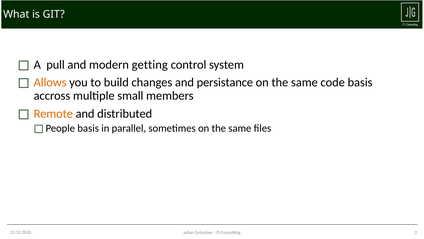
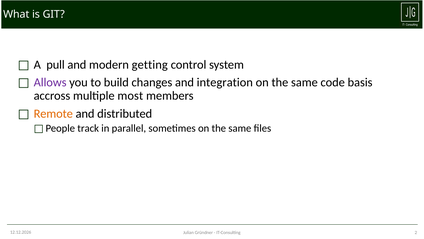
Allows colour: orange -> purple (50, 82)
persistance: persistance -> integration (225, 82)
small: small -> most (130, 96)
basis: basis -> track (88, 128)
